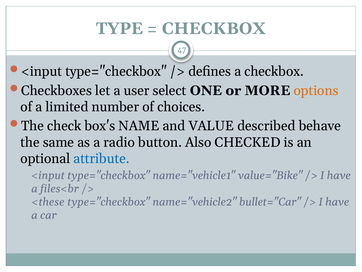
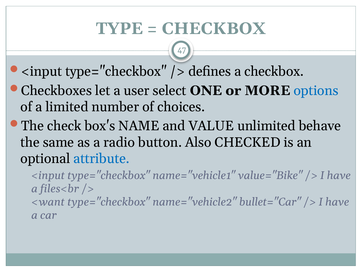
options colour: orange -> blue (316, 90)
described: described -> unlimited (266, 126)
<these: <these -> <want (48, 202)
